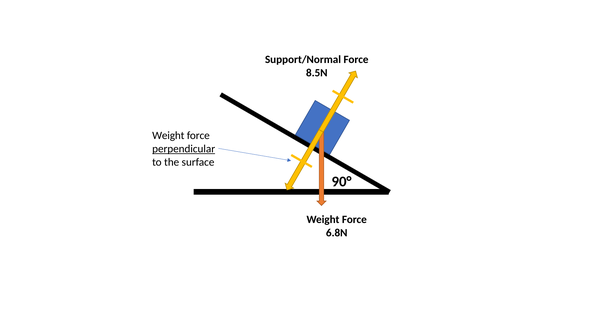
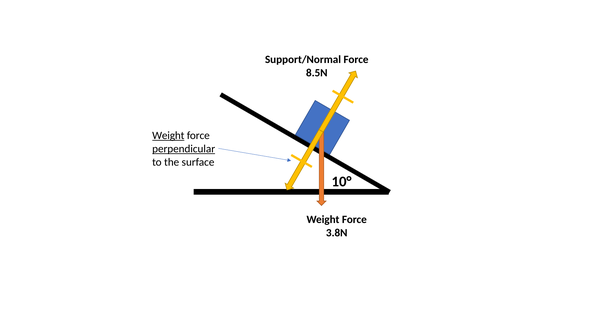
Weight underline: none -> present (168, 136)
90°: 90° -> 10° (342, 182)
6.8N: 6.8N -> 3.8N (337, 233)
